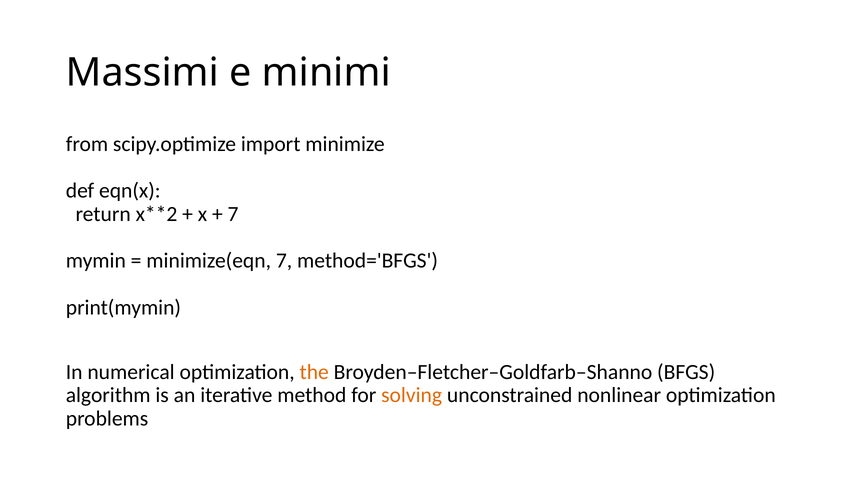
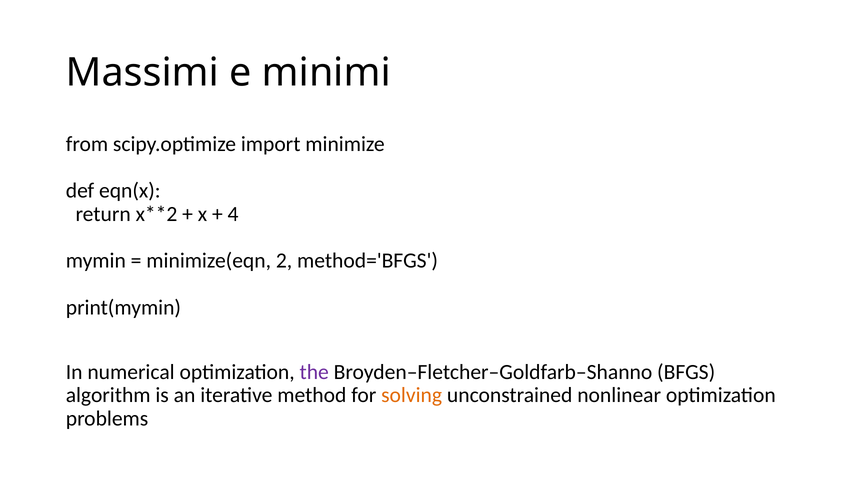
7: 7 -> 4 (233, 214)
minimize(eqn 7: 7 -> 2 (284, 260)
the colour: orange -> purple (314, 372)
